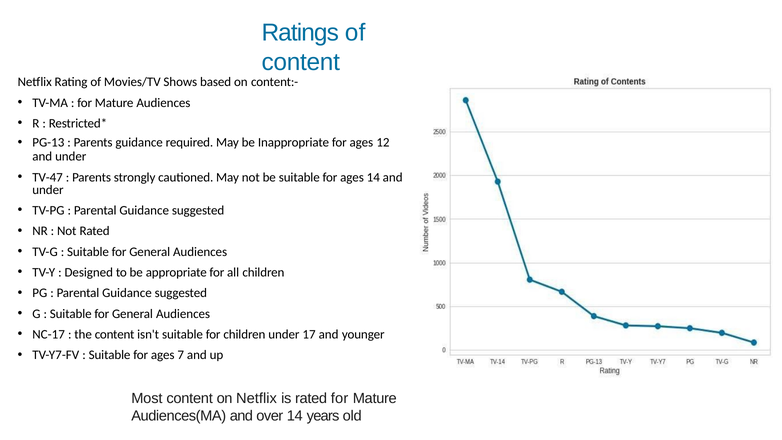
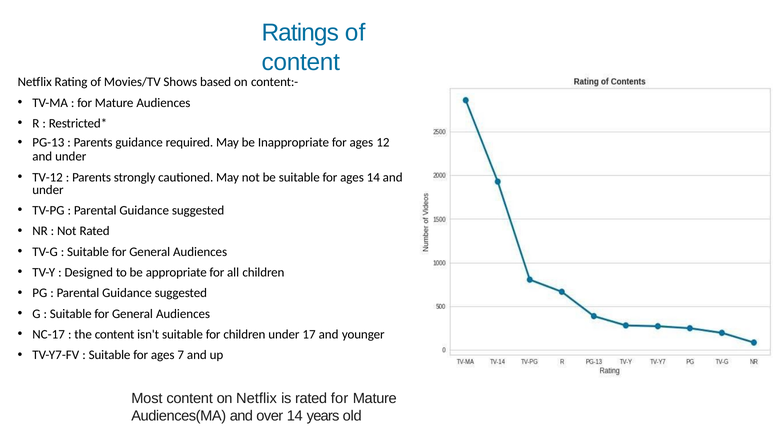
TV-47: TV-47 -> TV-12 (48, 177)
